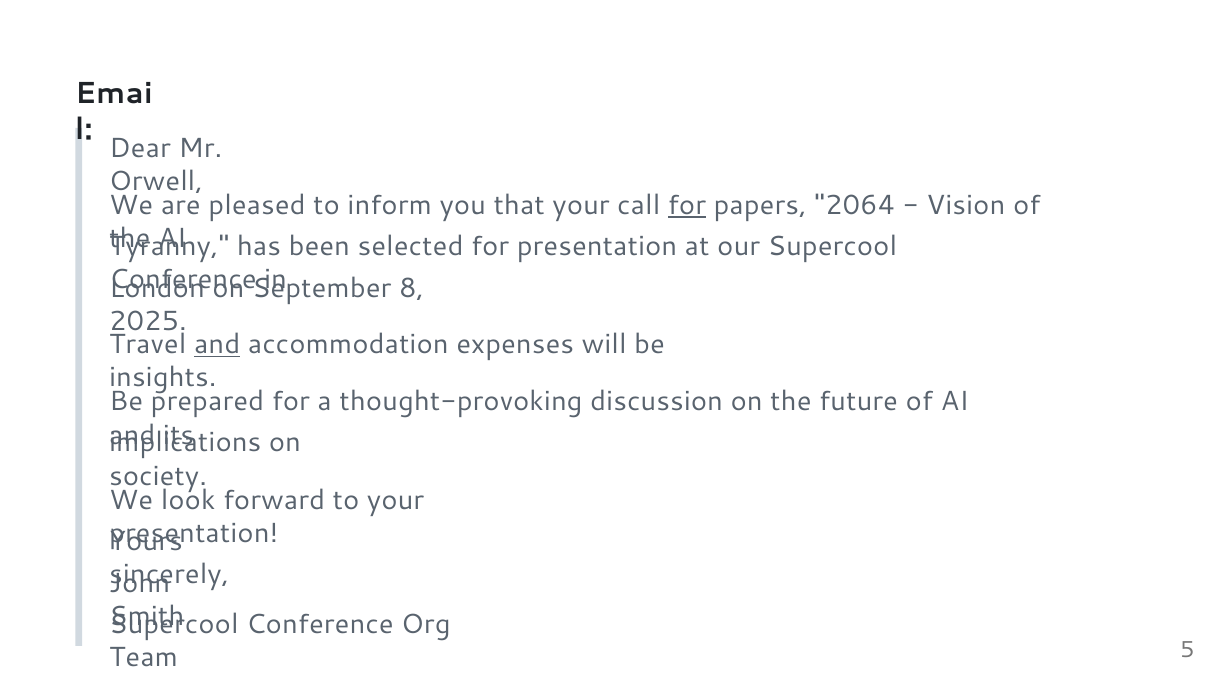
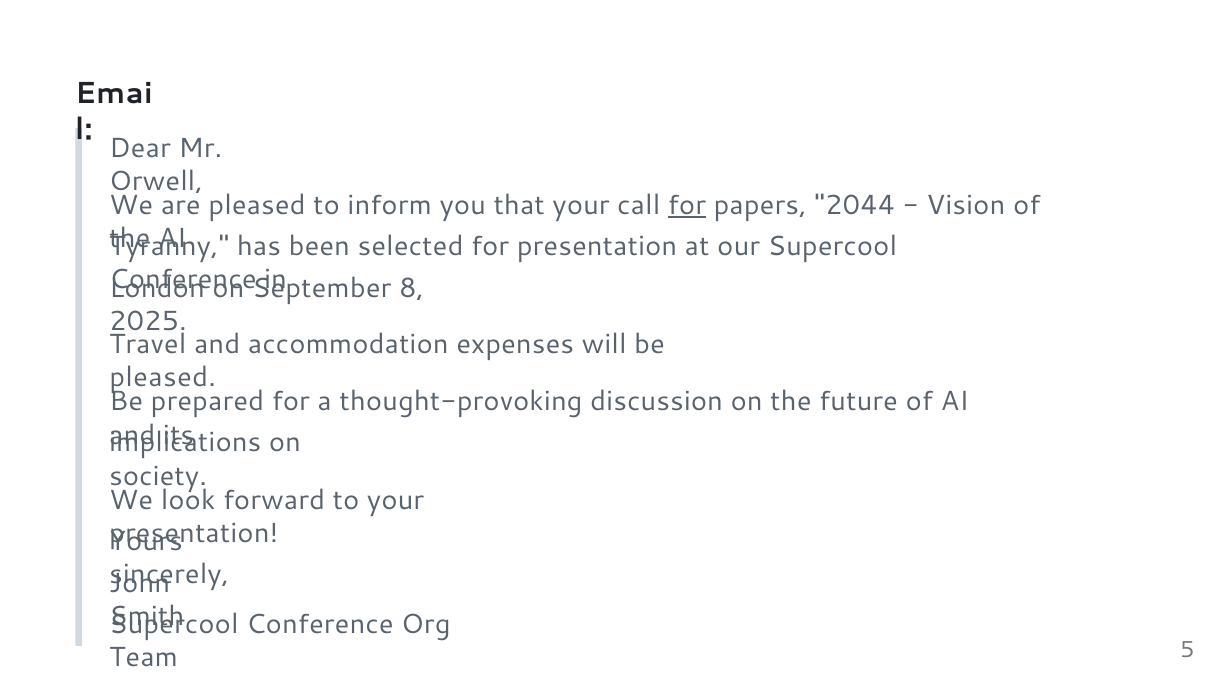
2064: 2064 -> 2044 (855, 205)
and underline: present -> none (217, 344)
insights: insights -> pleased (163, 378)
